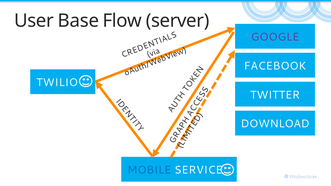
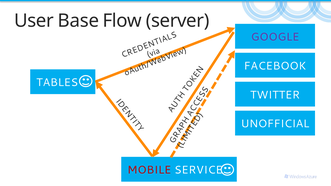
TWILIO: TWILIO -> TABLES (57, 83)
DOWNLOAD: DOWNLOAD -> UNOFFICIAL (275, 124)
MOBILE colour: blue -> red (149, 170)
